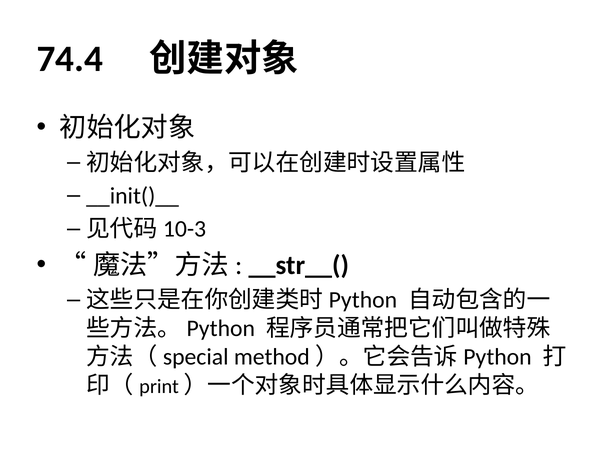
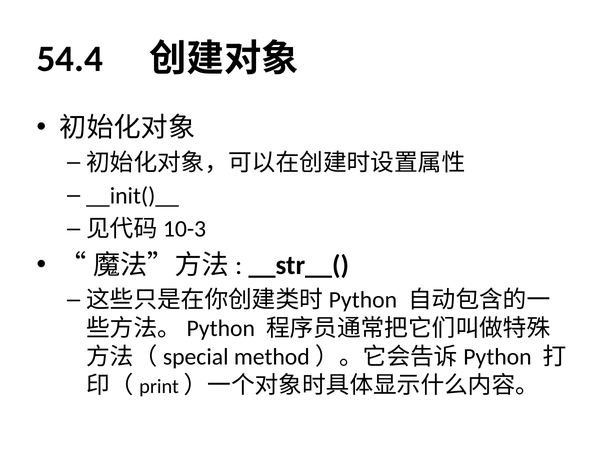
74.4: 74.4 -> 54.4 (70, 59)
